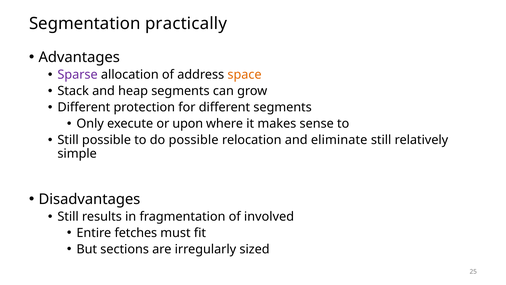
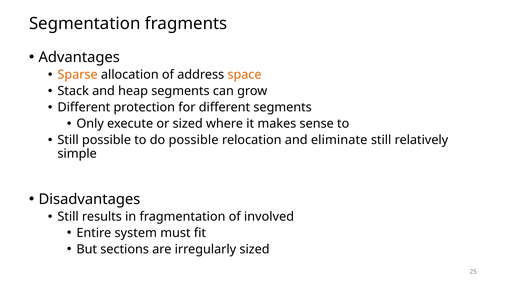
practically: practically -> fragments (186, 24)
Sparse colour: purple -> orange (78, 75)
or upon: upon -> sized (188, 124)
fetches: fetches -> system (136, 233)
